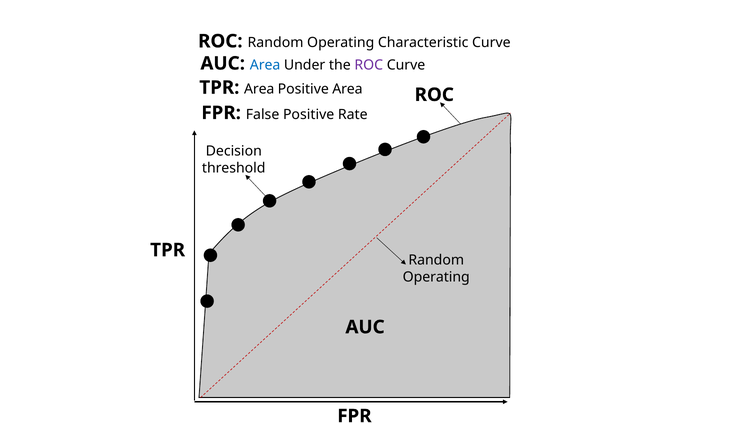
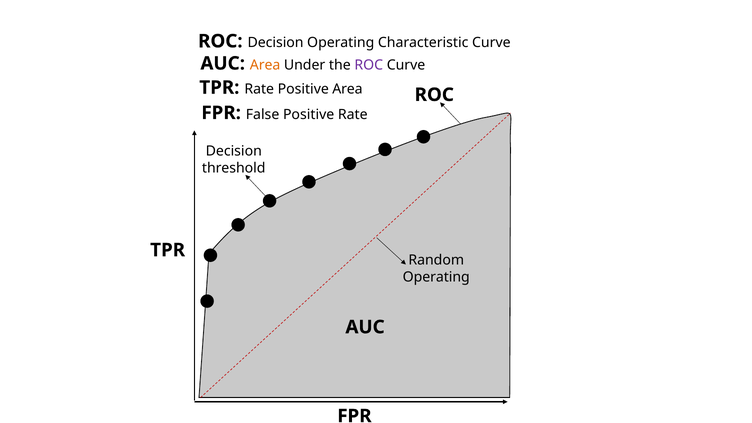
Random: Random -> Decision (276, 43)
Area colour: blue -> orange (265, 65)
TPR Area: Area -> Rate (259, 89)
